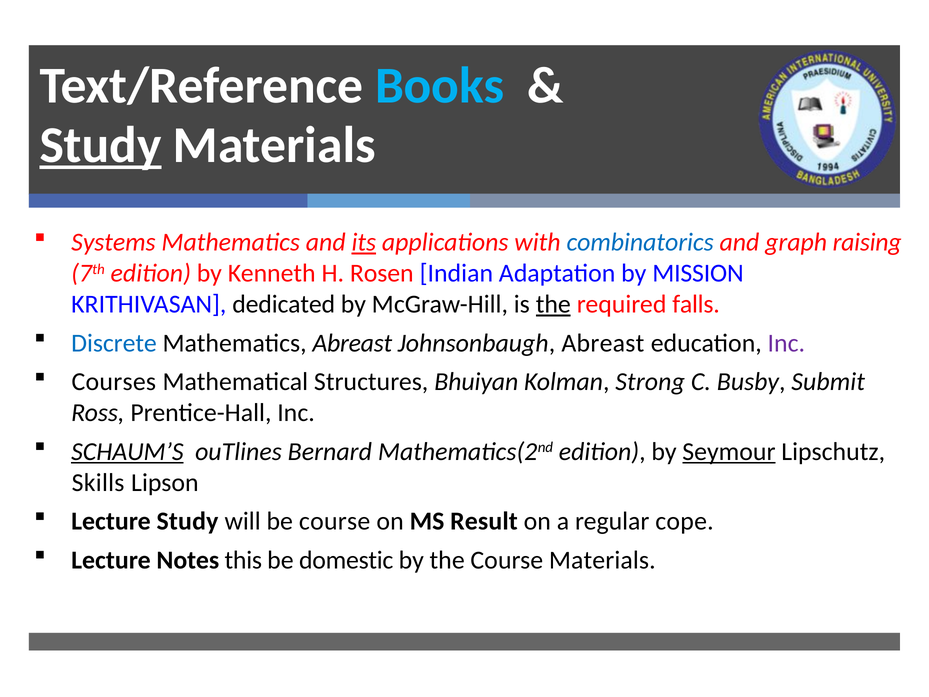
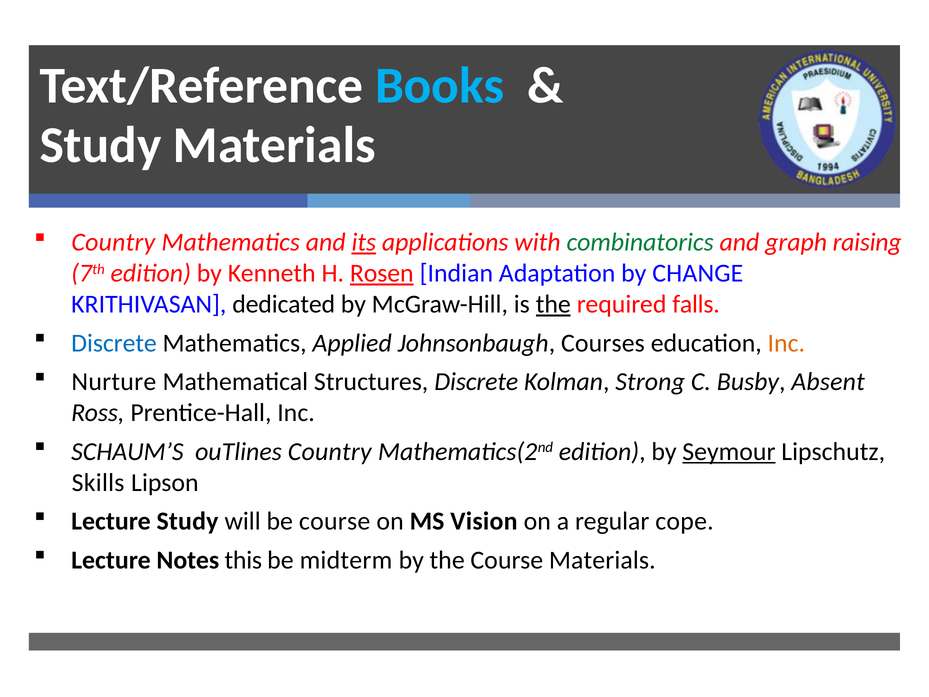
Study underline: present -> none (101, 145)
Systems: Systems -> Country (113, 242)
combinatorics colour: blue -> green (640, 242)
Rosen underline: none -> present (382, 273)
MISSION: MISSION -> CHANGE (698, 273)
Mathematics Abreast: Abreast -> Applied (352, 343)
Johnsonbaugh Abreast: Abreast -> Courses (603, 343)
Inc colour: purple -> orange (786, 343)
Courses: Courses -> Nurture (114, 382)
Structures Bhuiyan: Bhuiyan -> Discrete (476, 382)
Submit: Submit -> Absent (828, 382)
SCHAUM’S underline: present -> none (127, 451)
ouTlines Bernard: Bernard -> Country (330, 451)
Result: Result -> Vision (484, 521)
domestic: domestic -> midterm (346, 560)
